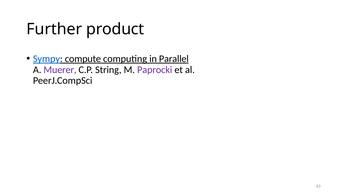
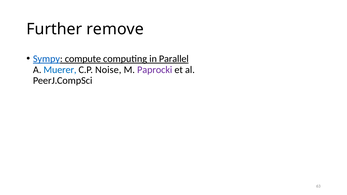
product: product -> remove (115, 29)
Muerer colour: purple -> blue (60, 70)
String: String -> Noise (108, 70)
